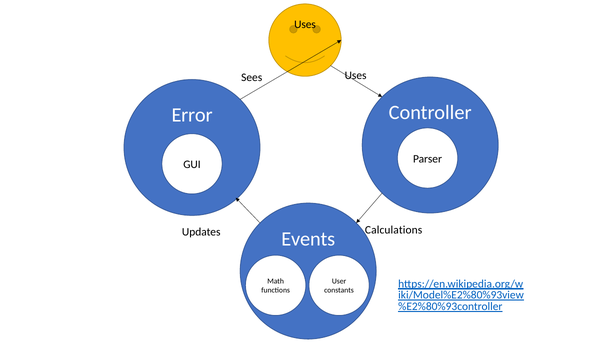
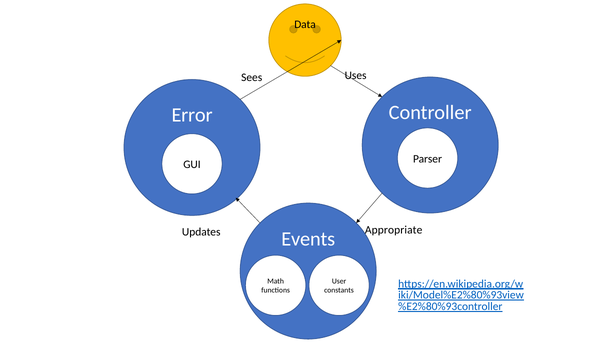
Uses: Uses -> Data (305, 24)
Calculations: Calculations -> Appropriate (394, 230)
